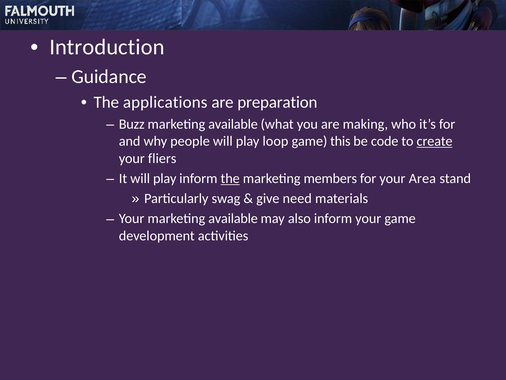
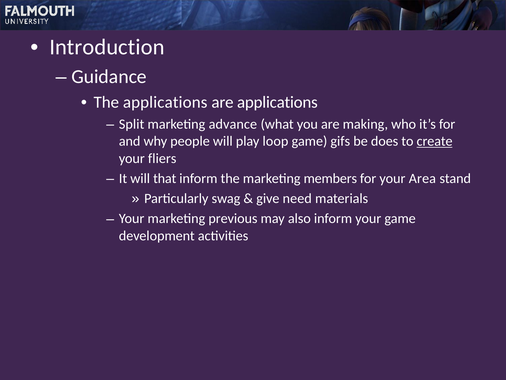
are preparation: preparation -> applications (277, 102)
Buzz: Buzz -> Split (132, 124)
available: available -> advance (233, 124)
this: this -> gifs (340, 141)
code: code -> does (385, 141)
It will play: play -> that (165, 178)
the underline: present -> none (230, 178)
Your marketing available: available -> previous (233, 218)
